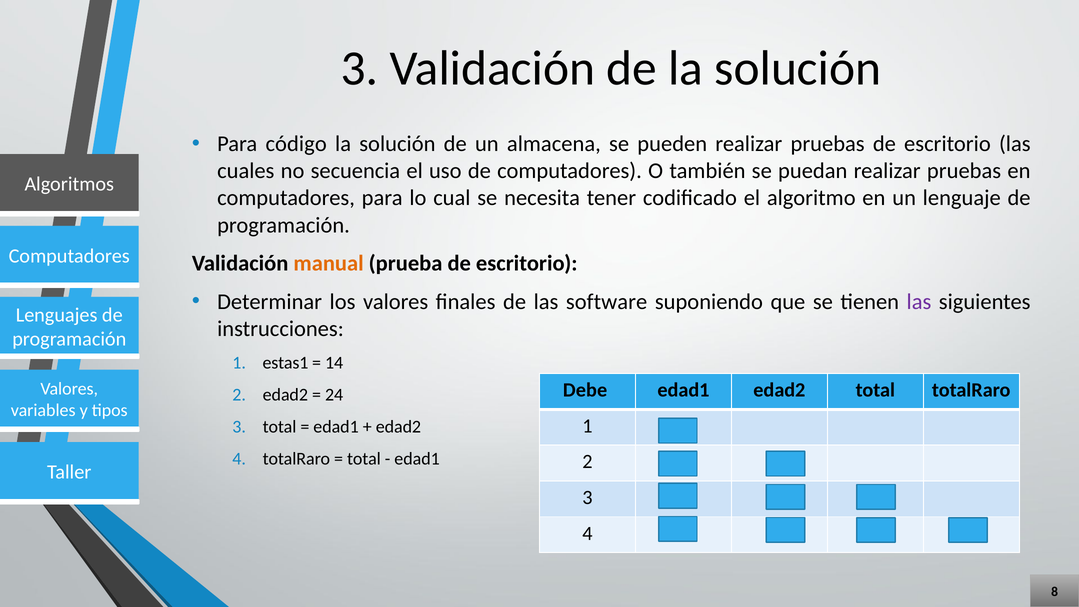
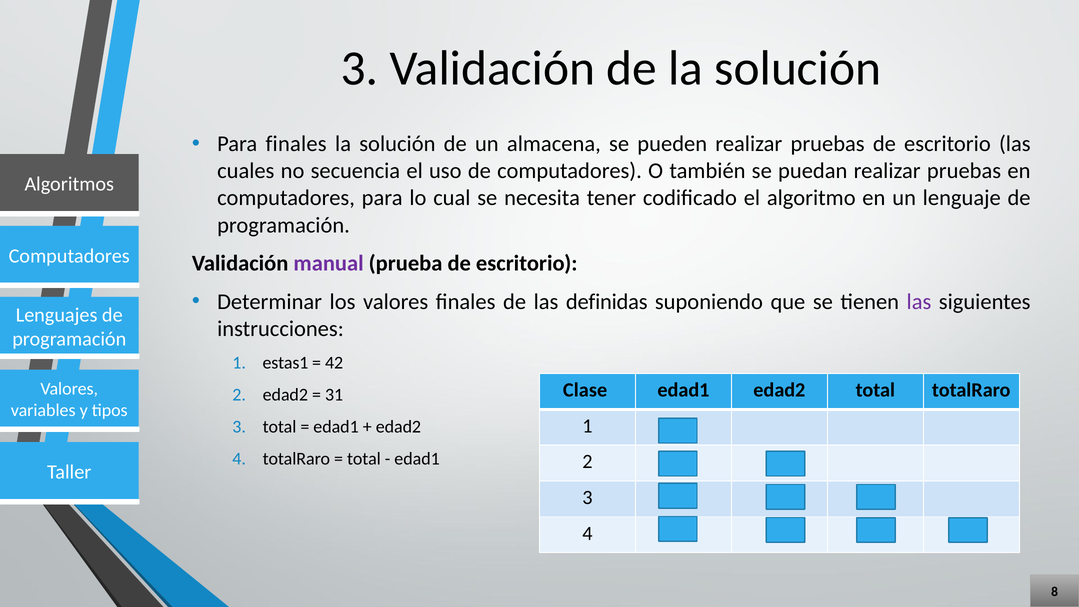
Para código: código -> finales (296, 144)
manual colour: orange -> purple (329, 263)
software: software -> definidas (607, 302)
14: 14 -> 42 (334, 363)
Debe: Debe -> Clase (585, 390)
24: 24 -> 31 (334, 395)
